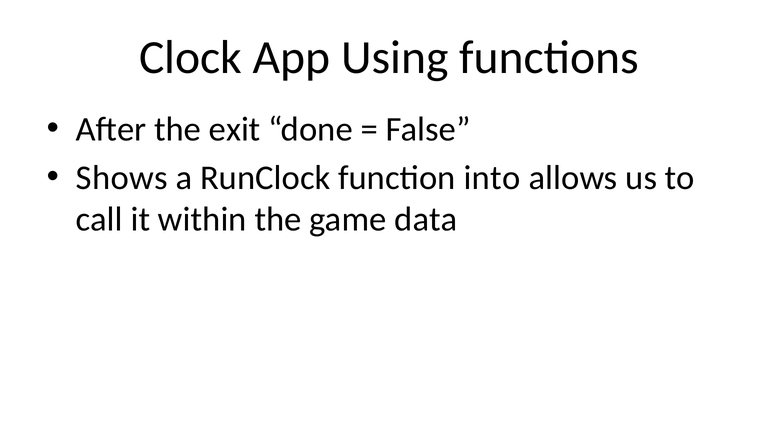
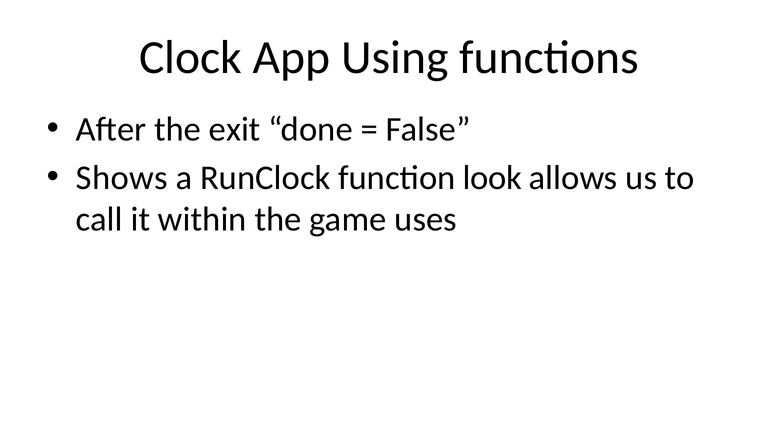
into: into -> look (492, 178)
data: data -> uses (426, 219)
